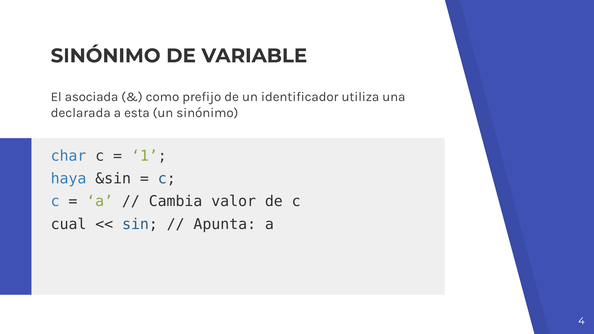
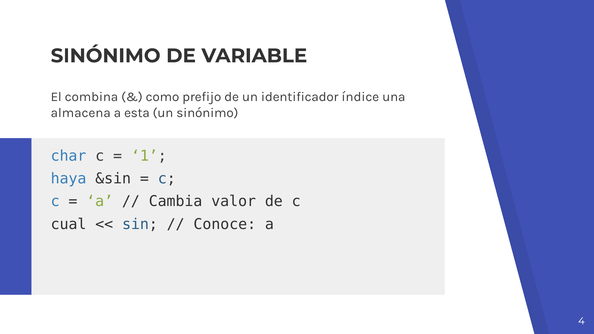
asociada: asociada -> combina (91, 97)
utiliza: utiliza -> índice (360, 97)
declarada: declarada -> almacena (81, 113)
Apunta: Apunta -> Conoce (225, 224)
